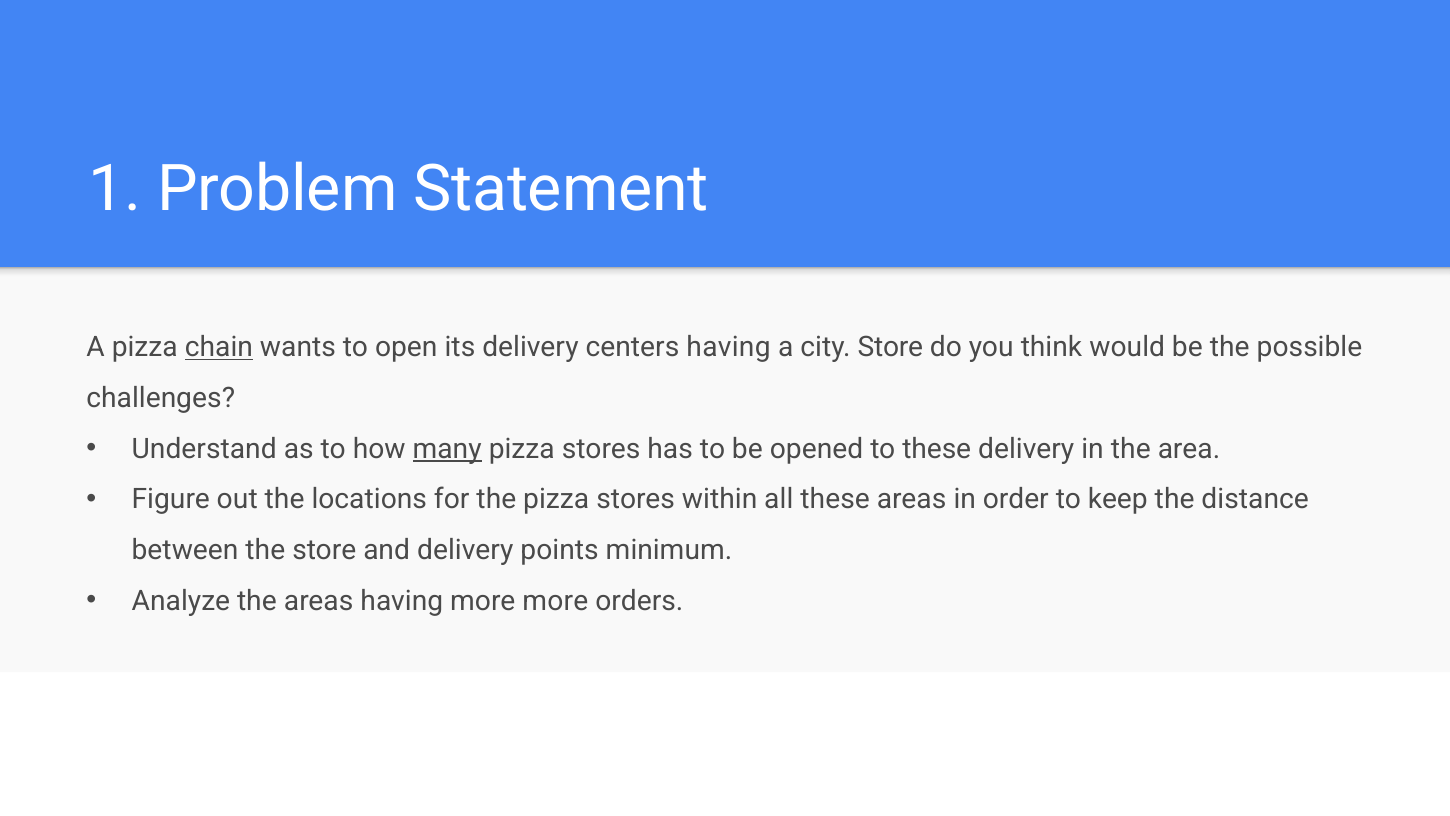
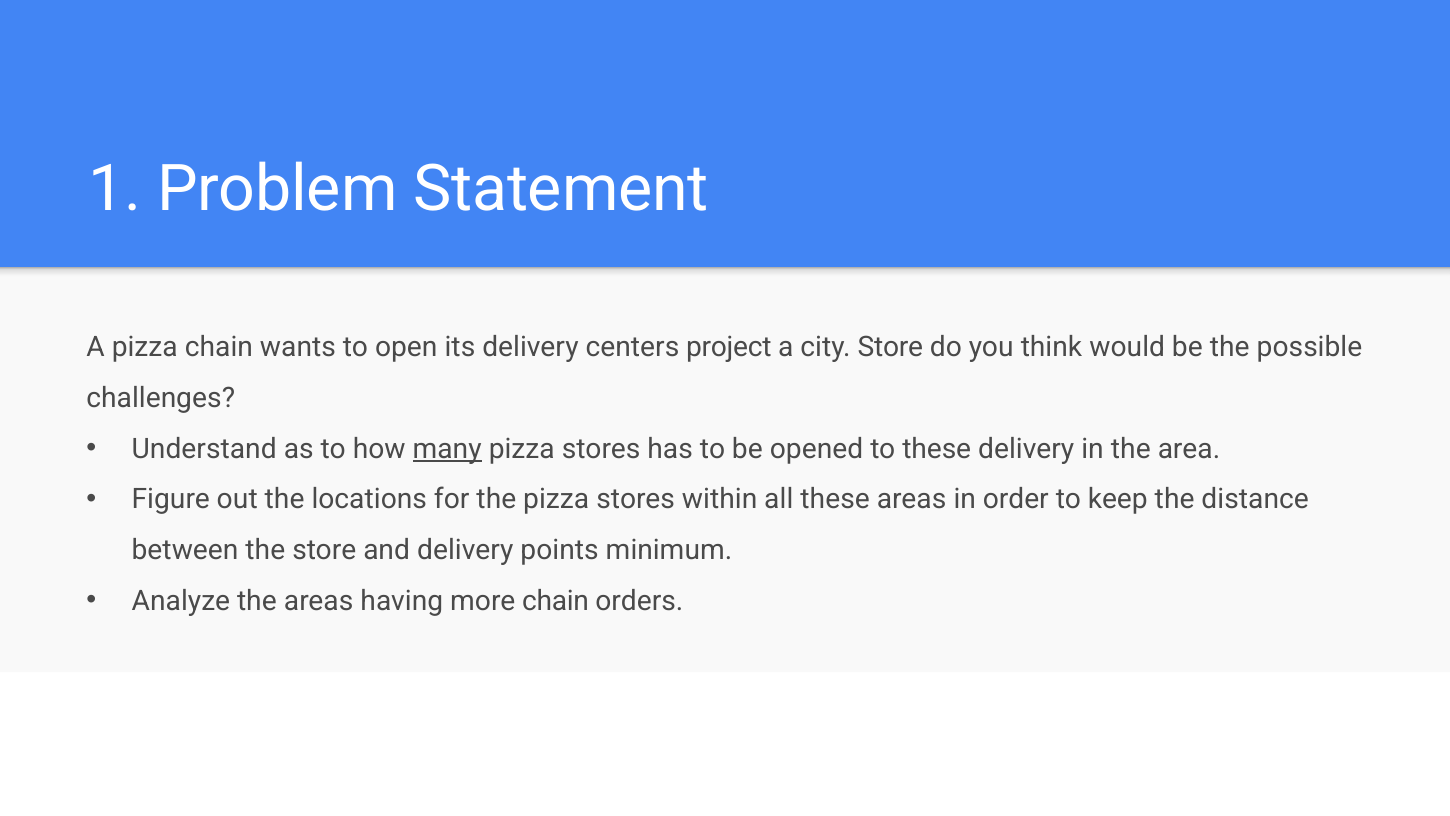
chain underline: present -> none (219, 347)
centers having: having -> project (729, 347)
more more: more -> chain (556, 601)
